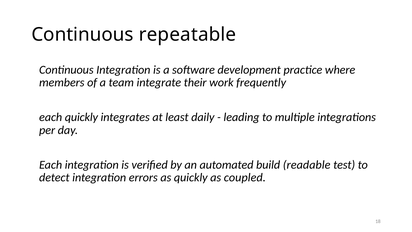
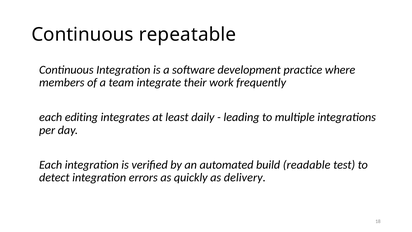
each quickly: quickly -> editing (81, 117)
coupled: coupled -> delivery (245, 178)
